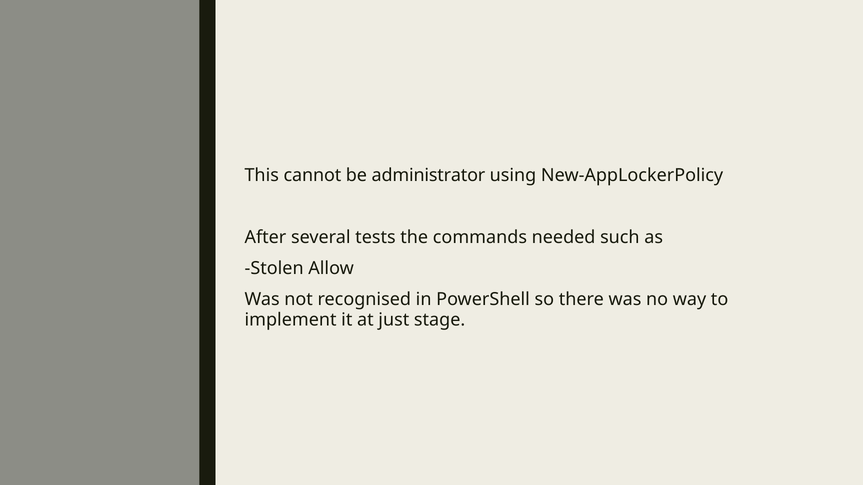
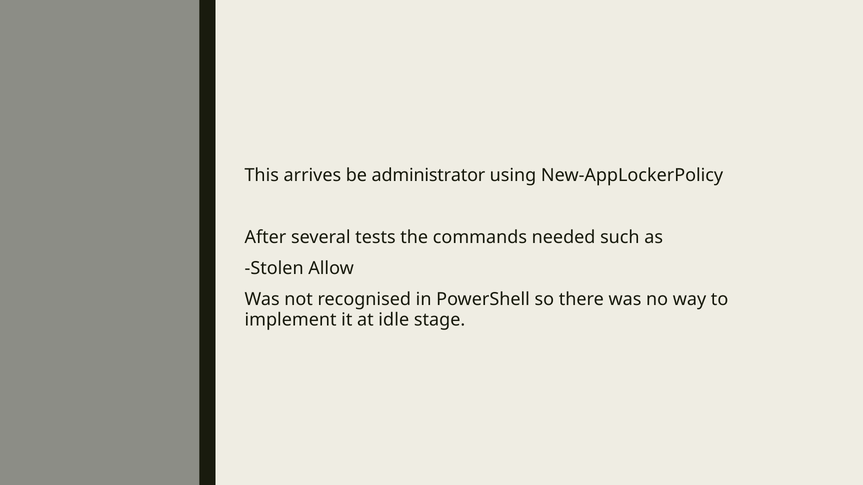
cannot: cannot -> arrives (312, 175)
just: just -> idle (394, 320)
